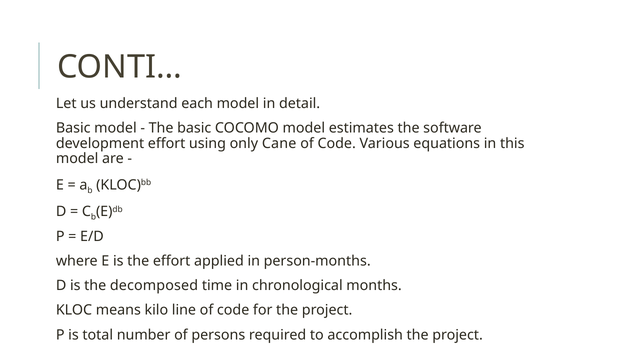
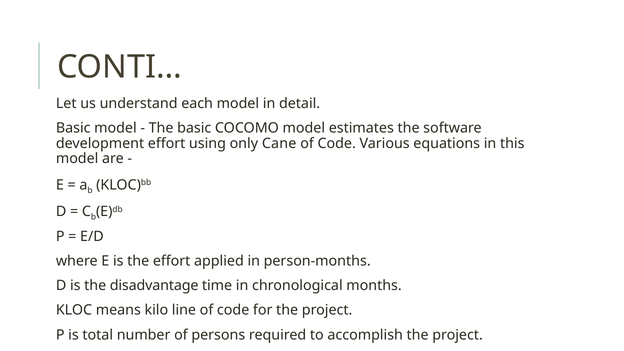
decomposed: decomposed -> disadvantage (154, 286)
